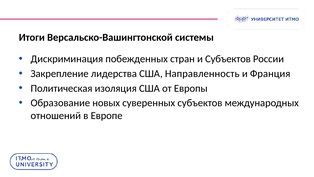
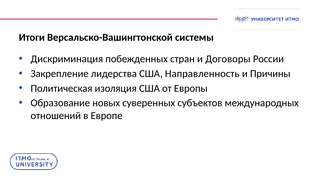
и Субъектов: Субъектов -> Договоры (228, 59)
Франция: Франция -> Причины (270, 73)
